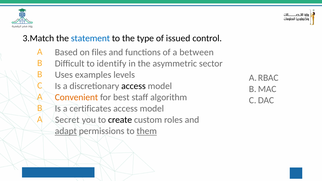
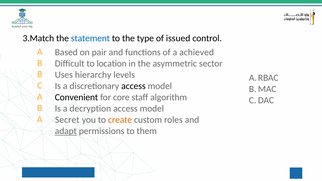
files: files -> pair (99, 52)
between: between -> achieved (197, 52)
identify: identify -> location (112, 64)
examples: examples -> hierarchy (93, 75)
Convenient colour: orange -> black (76, 97)
best: best -> core (121, 97)
certificates: certificates -> decryption (90, 109)
create colour: black -> orange (120, 120)
them underline: present -> none (147, 131)
